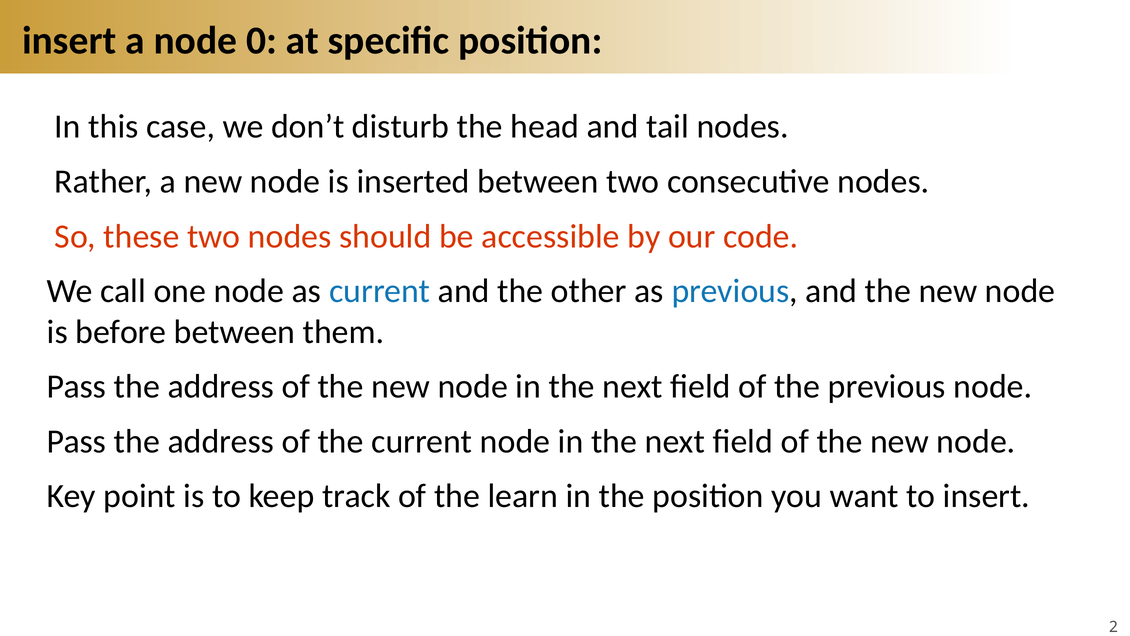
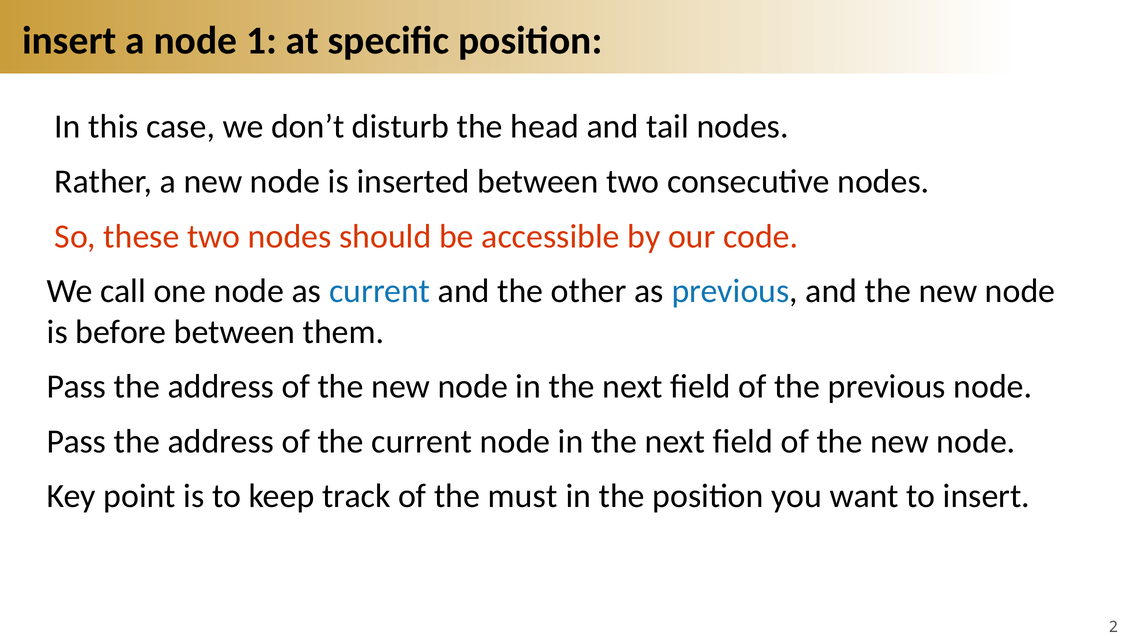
0: 0 -> 1 (262, 41)
learn: learn -> must (523, 496)
